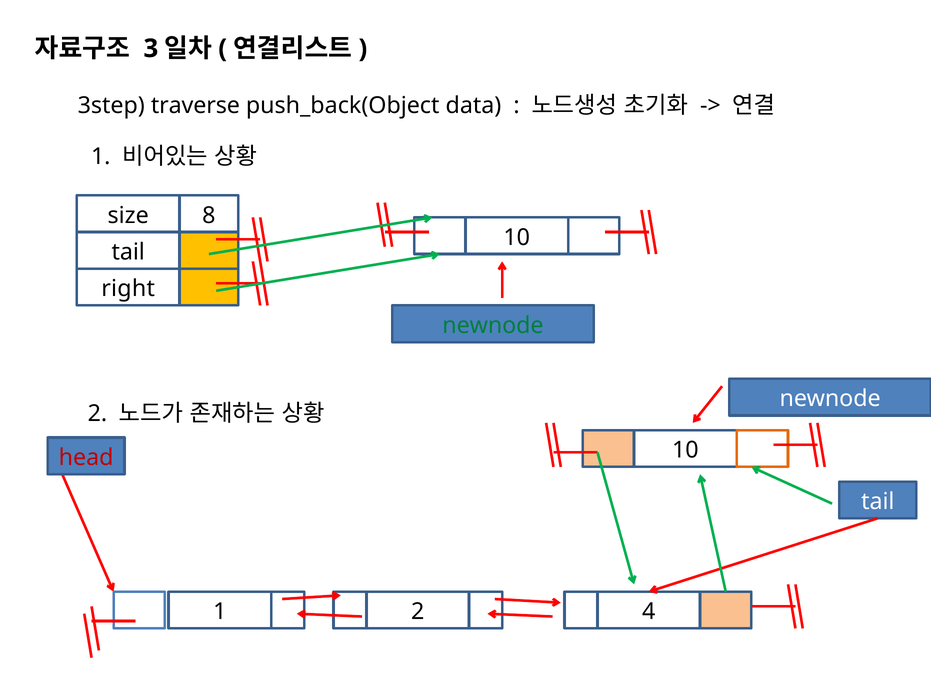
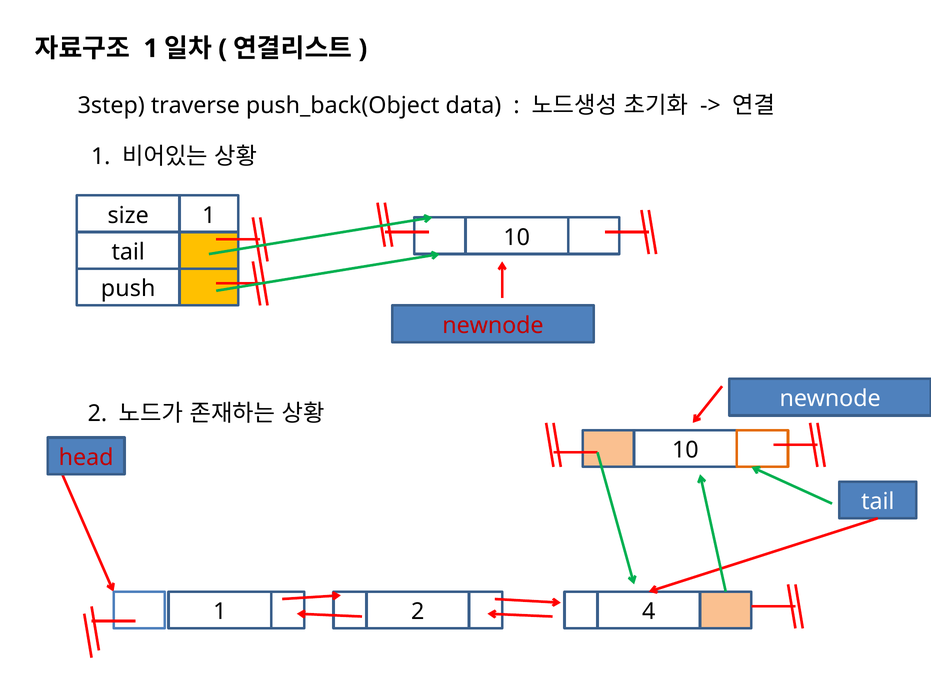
3: 3 -> 1 (151, 48)
size 8: 8 -> 1 (209, 215)
right: right -> push (128, 288)
newnode colour: green -> red (493, 325)
